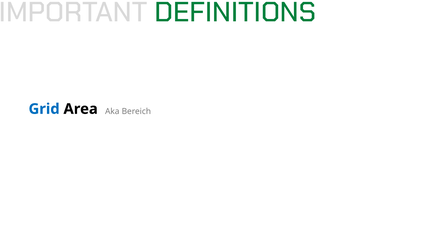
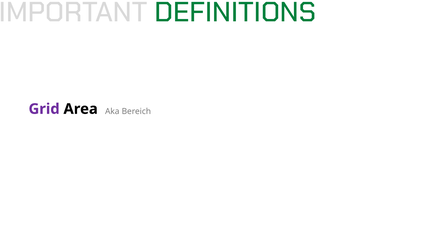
Grid colour: blue -> purple (44, 109)
